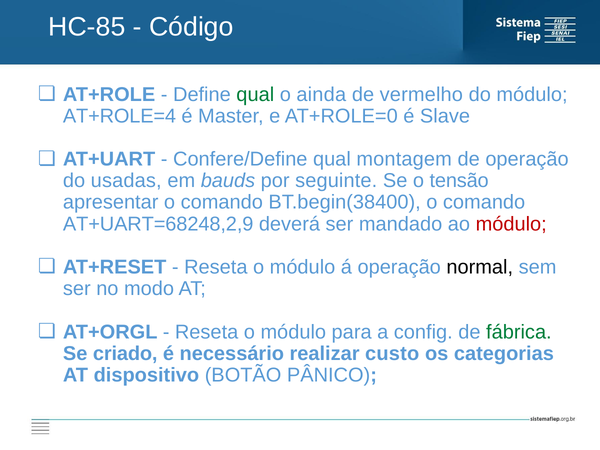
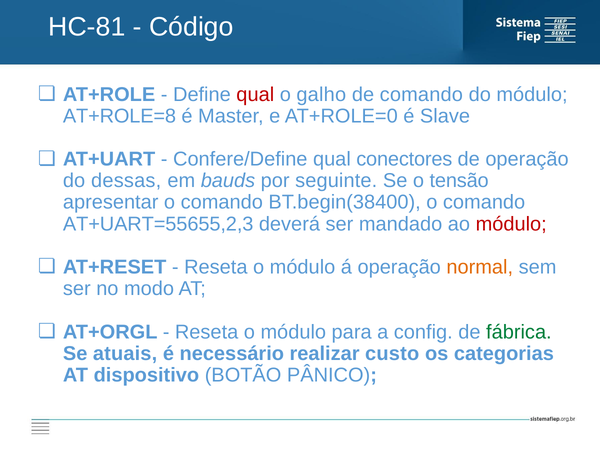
HC-85: HC-85 -> HC-81 (87, 27)
qual colour: green -> red (255, 94)
ainda: ainda -> galho (321, 94)
de vermelho: vermelho -> comando (421, 94)
AT+ROLE=4: AT+ROLE=4 -> AT+ROLE=8 (119, 116)
montagem: montagem -> conectores (404, 159)
usadas: usadas -> dessas (126, 181)
AT+UART=68248,2,9: AT+UART=68248,2,9 -> AT+UART=55655,2,3 (158, 224)
normal colour: black -> orange (480, 267)
criado: criado -> atuais (125, 354)
